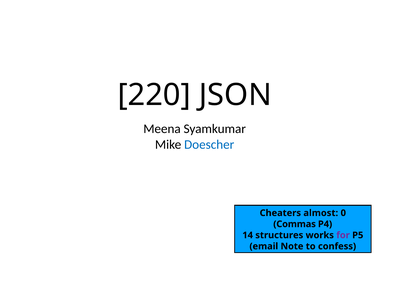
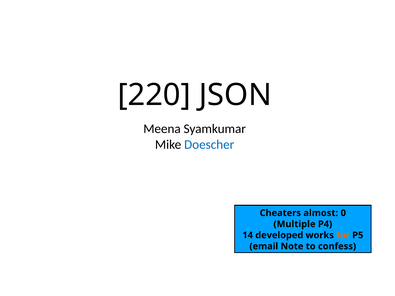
Commas: Commas -> Multiple (294, 224)
structures: structures -> developed (279, 235)
for colour: purple -> orange (343, 235)
